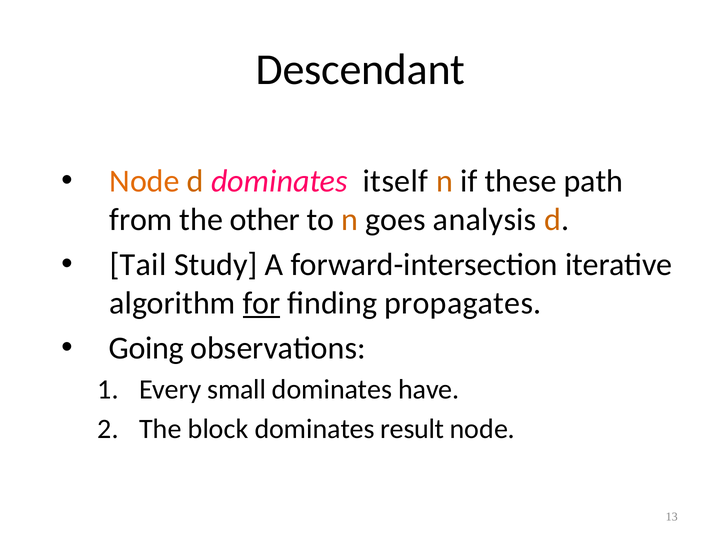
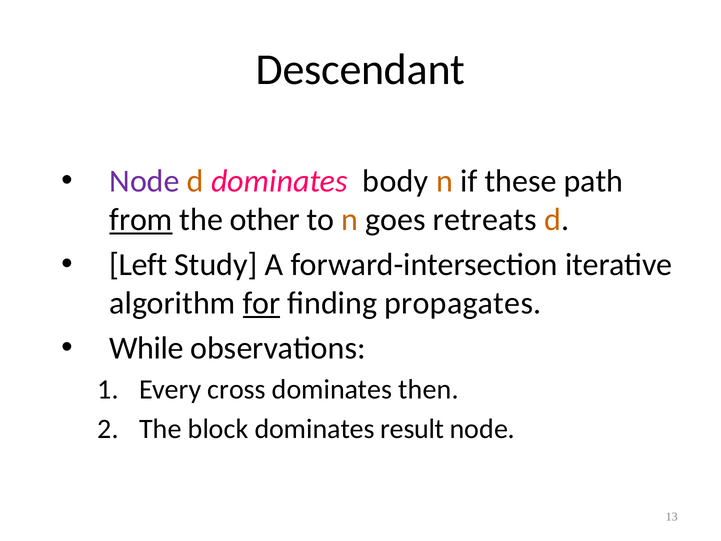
Node colour: orange -> purple (145, 181)
itself: itself -> body (395, 181)
from underline: none -> present (141, 220)
analysis: analysis -> retreats (485, 220)
Tail: Tail -> Left (138, 265)
Going: Going -> While (146, 348)
small: small -> cross (237, 389)
have: have -> then (429, 389)
